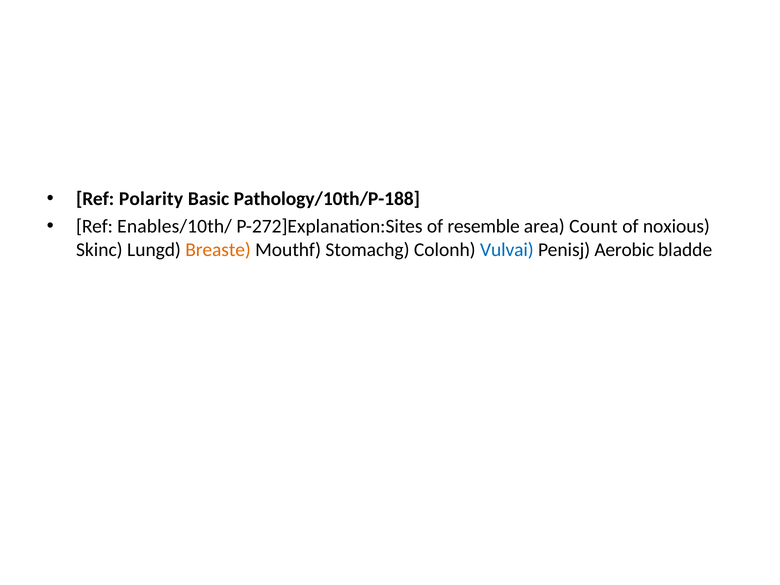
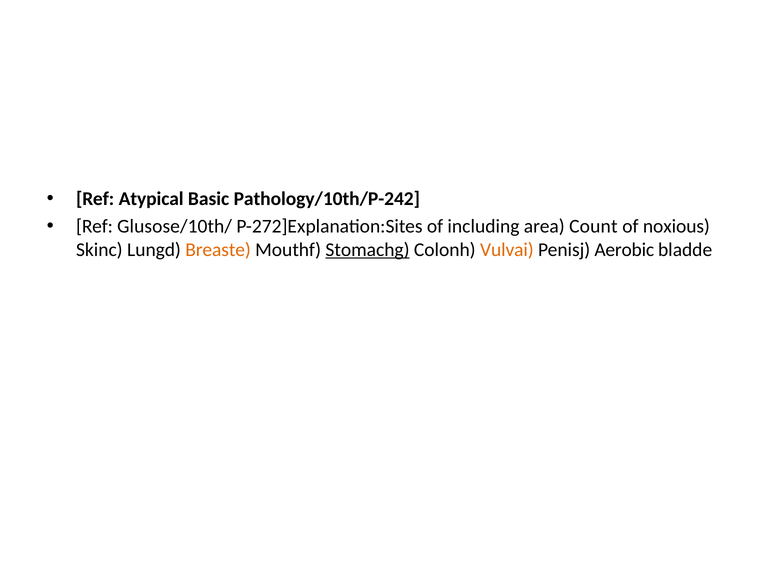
Polarity: Polarity -> Atypical (151, 199)
Pathology/10th/P-188: Pathology/10th/P-188 -> Pathology/10th/P-242 (327, 199)
Enables/10th/: Enables/10th/ -> Glusose/10th/ (175, 226)
resemble: resemble -> including (483, 226)
Stomachg underline: none -> present (368, 250)
Vulvai colour: blue -> orange (507, 250)
